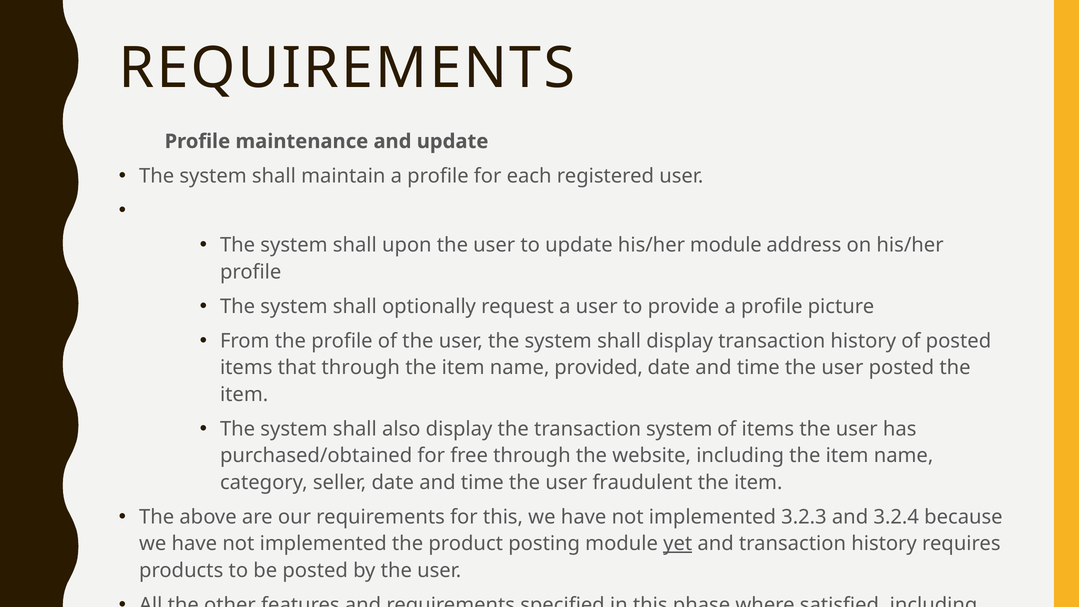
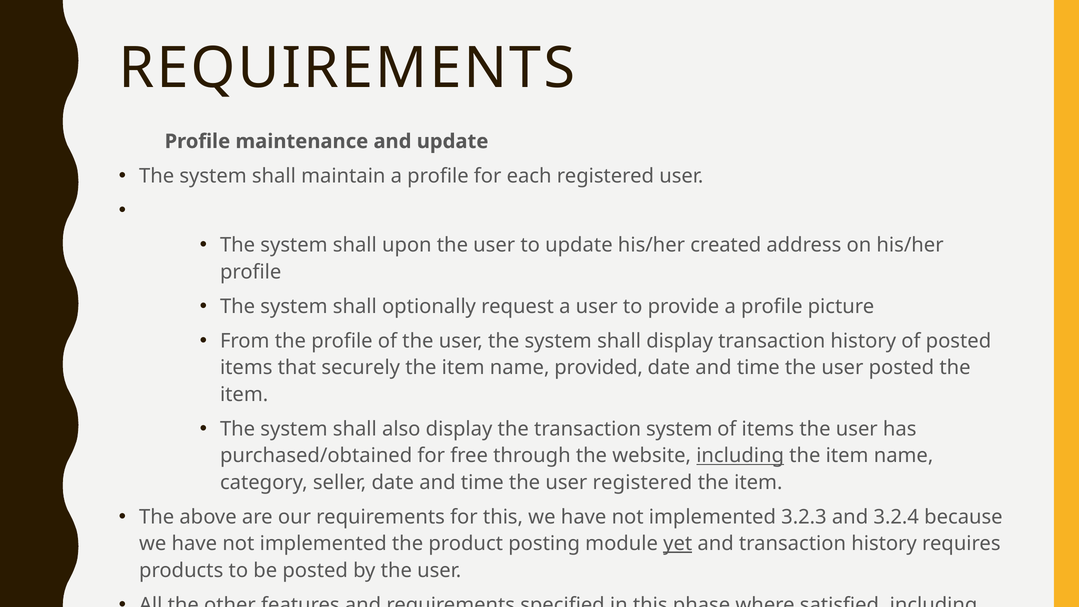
his/her module: module -> created (726, 245)
that through: through -> securely (361, 368)
including underline: none -> present (740, 456)
user fraudulent: fraudulent -> registered (642, 482)
